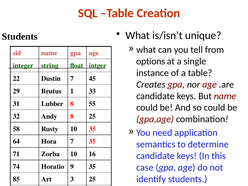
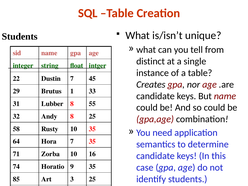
options: options -> distinct (151, 61)
